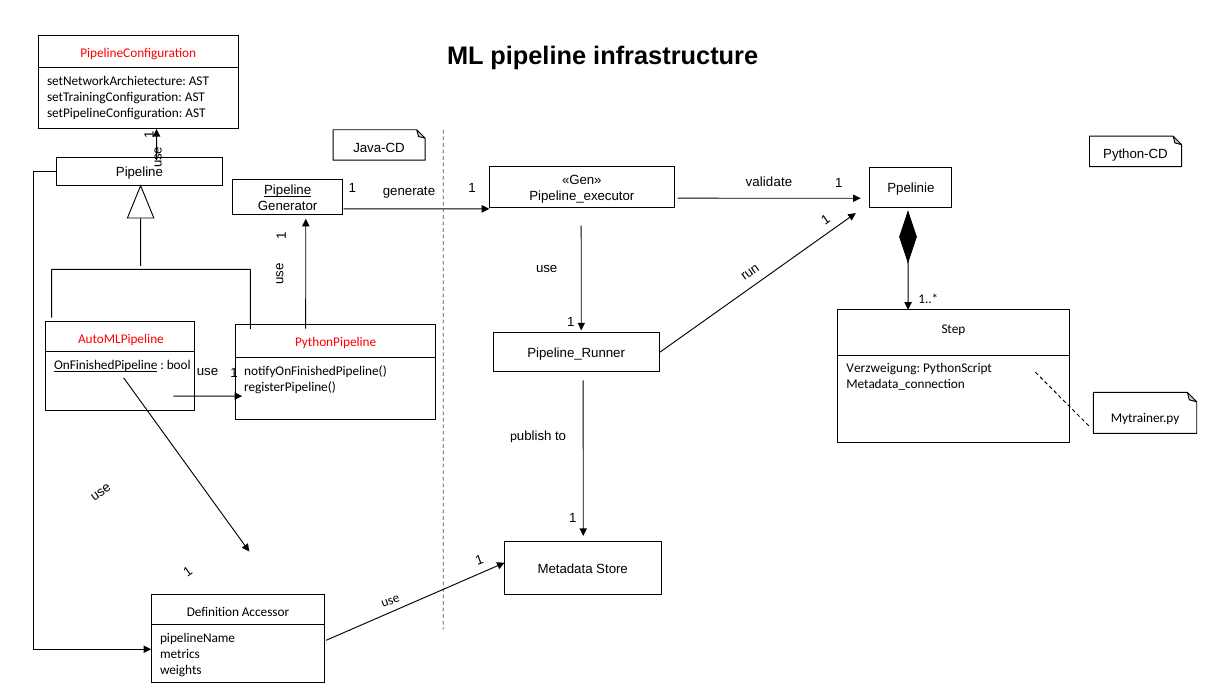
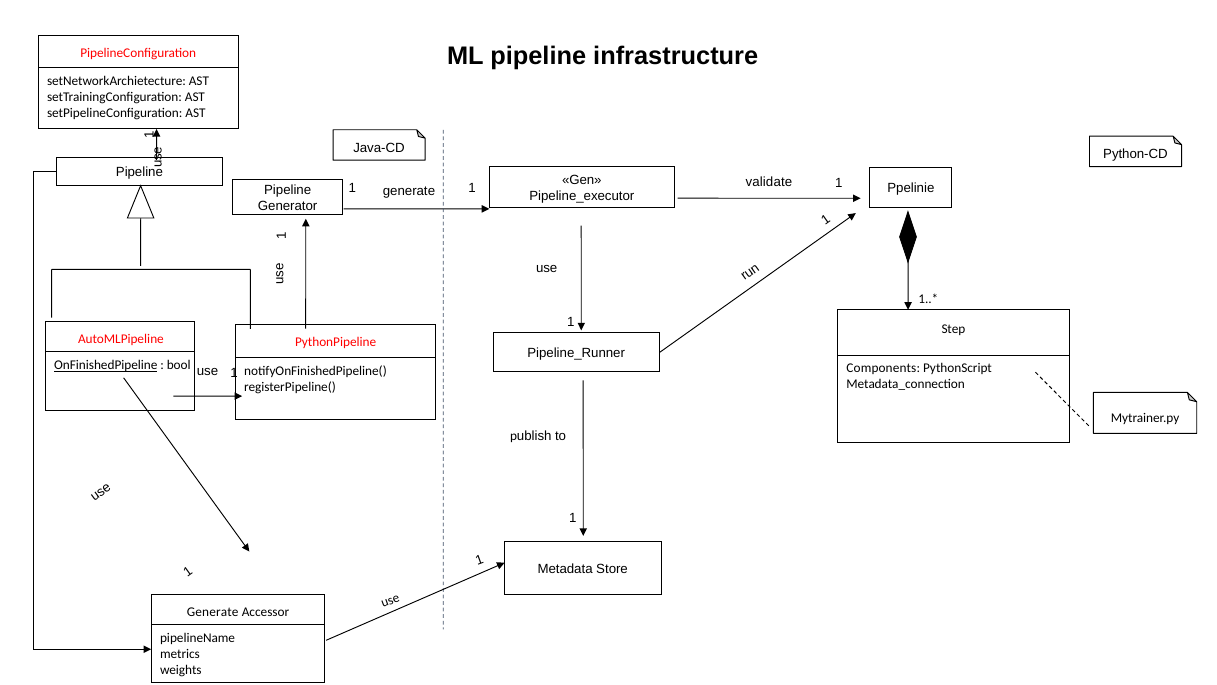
Pipeline underline: present -> none (288, 190)
Verzweigung: Verzweigung -> Components (883, 368)
Definition: Definition -> Generate (213, 612)
